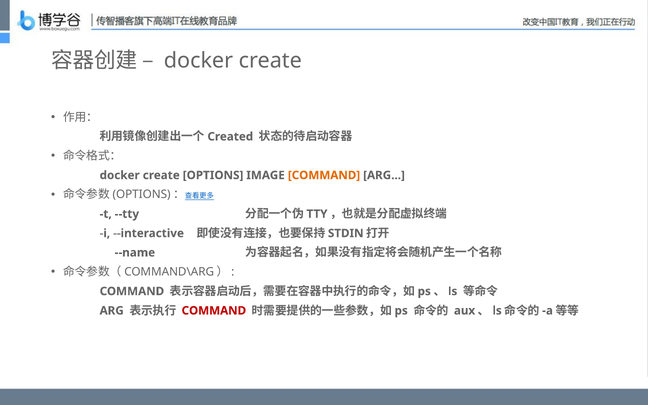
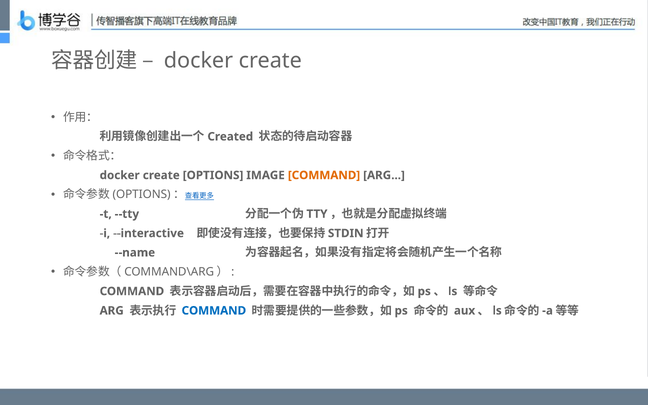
COMMAND colour: red -> blue (214, 311)
